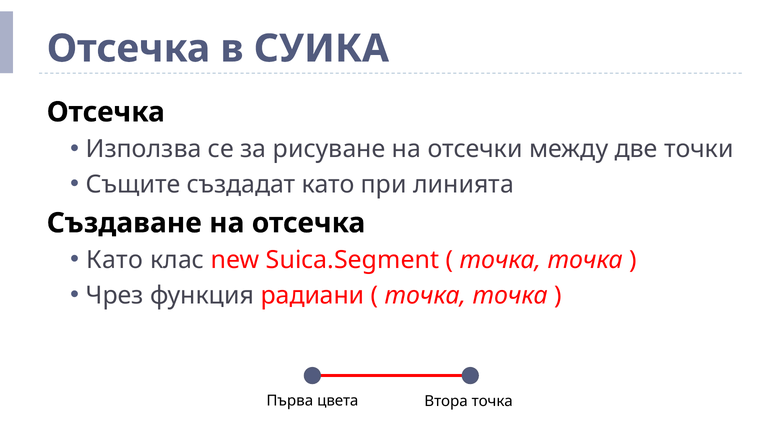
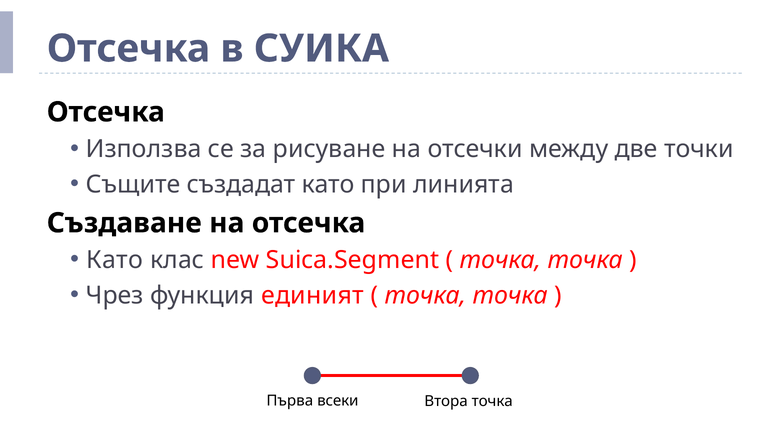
радиани: радиани -> единият (312, 296)
цвета: цвета -> всеки (338, 401)
